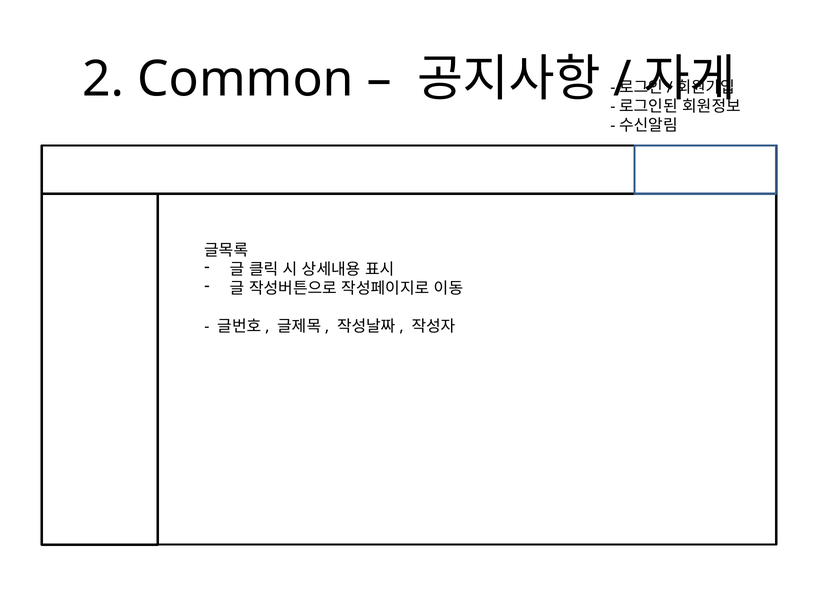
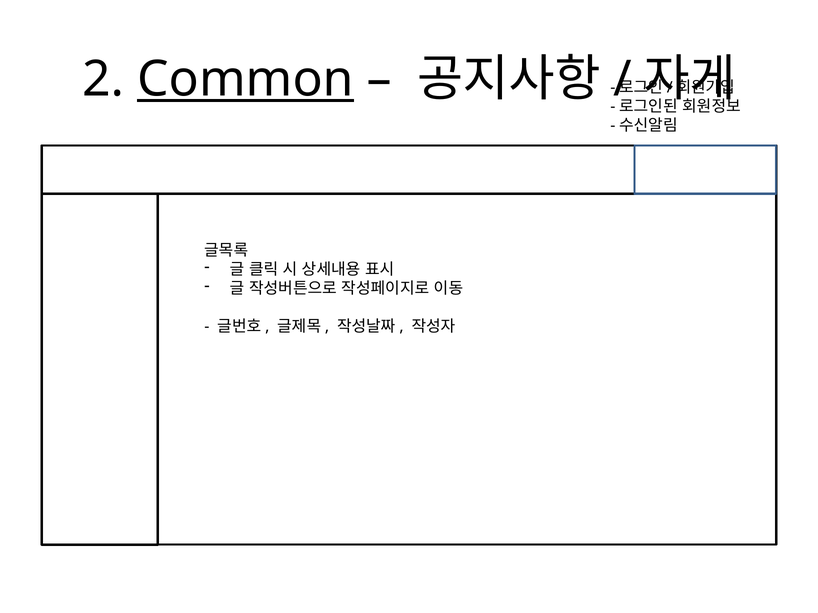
Common underline: none -> present (245, 79)
